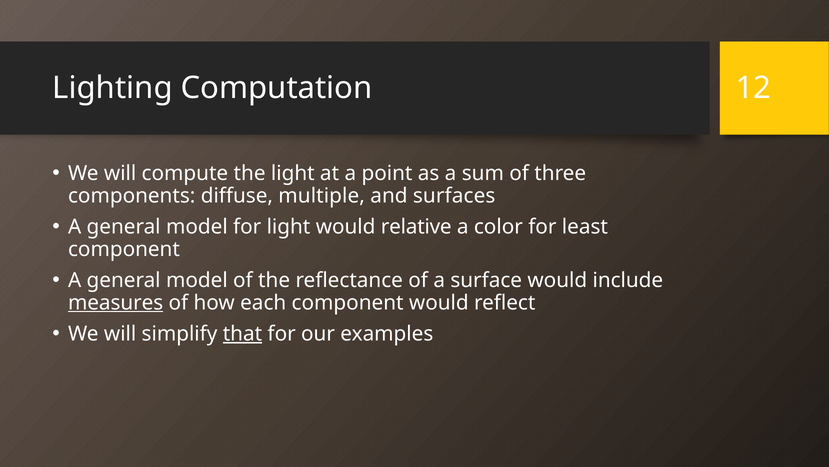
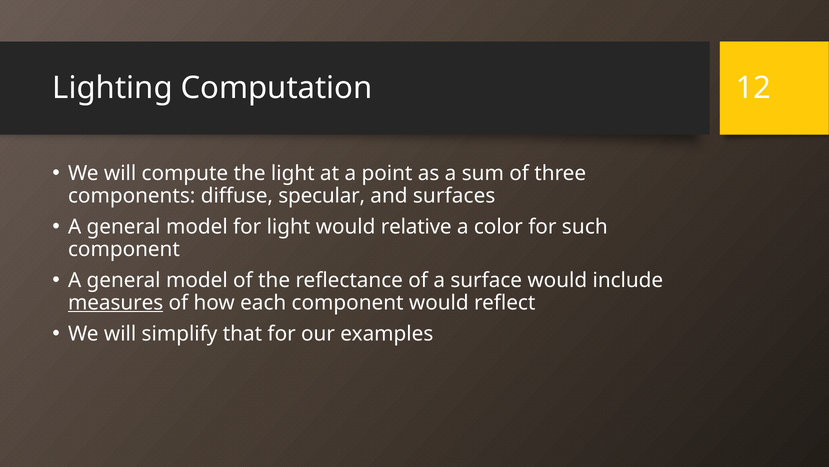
multiple: multiple -> specular (322, 195)
least: least -> such (585, 226)
that underline: present -> none (242, 333)
